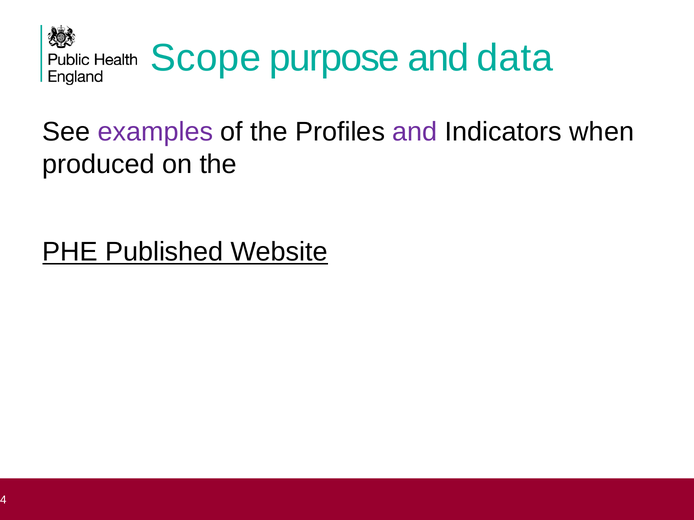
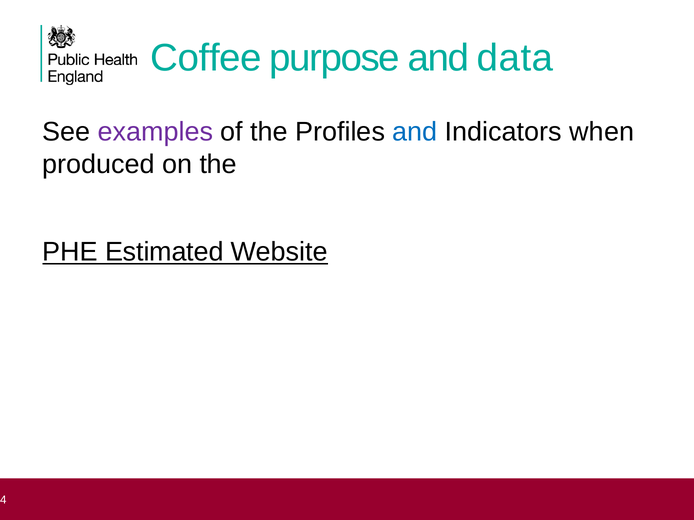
Scope: Scope -> Coffee (206, 58)
and colour: purple -> blue (415, 132)
Published: Published -> Estimated (164, 252)
